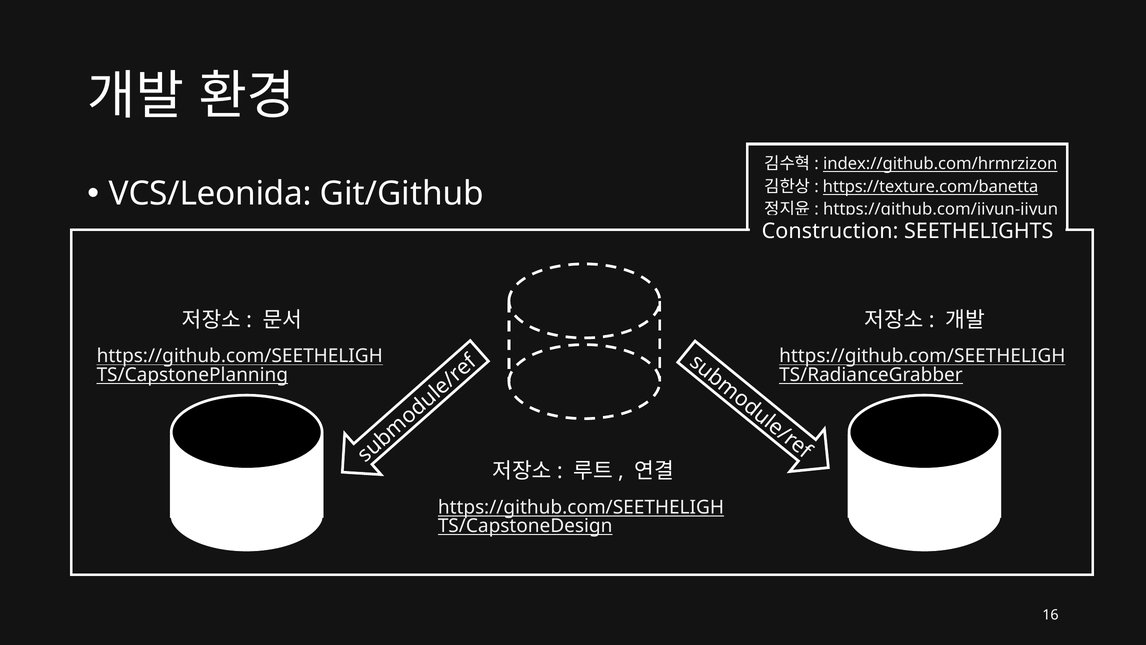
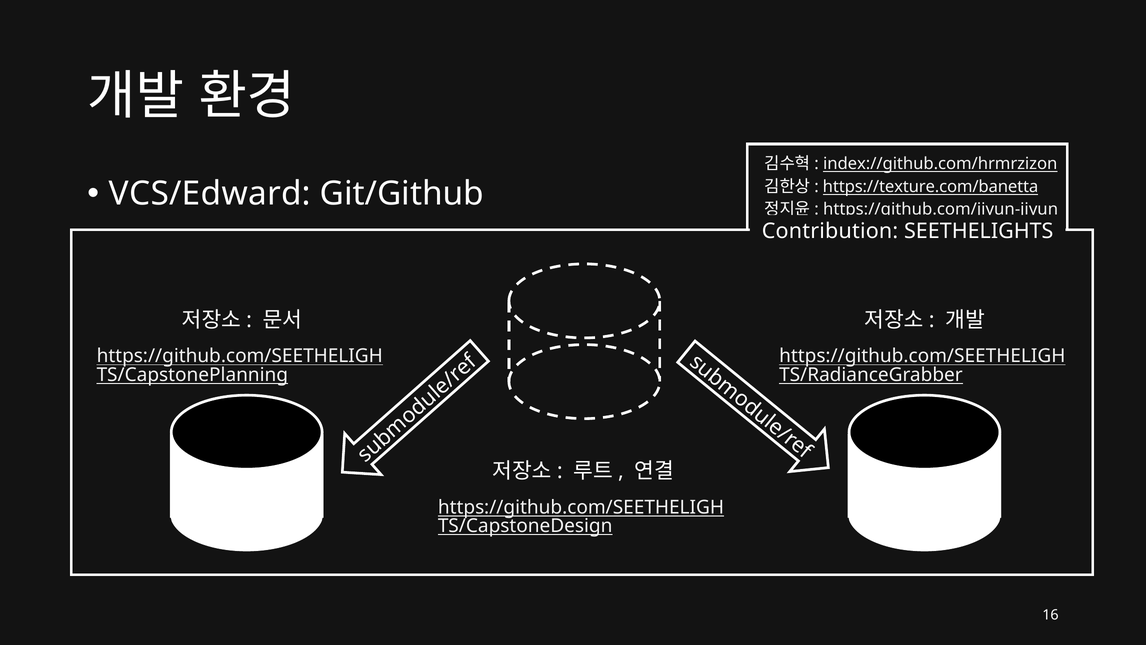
VCS/Leonida: VCS/Leonida -> VCS/Edward (210, 194)
Construction: Construction -> Contribution (830, 231)
